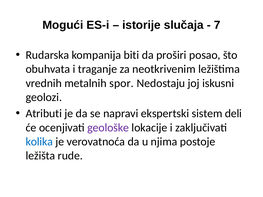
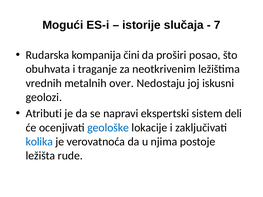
biti: biti -> čini (132, 55)
spor: spor -> over (122, 83)
geološke colour: purple -> blue (108, 128)
